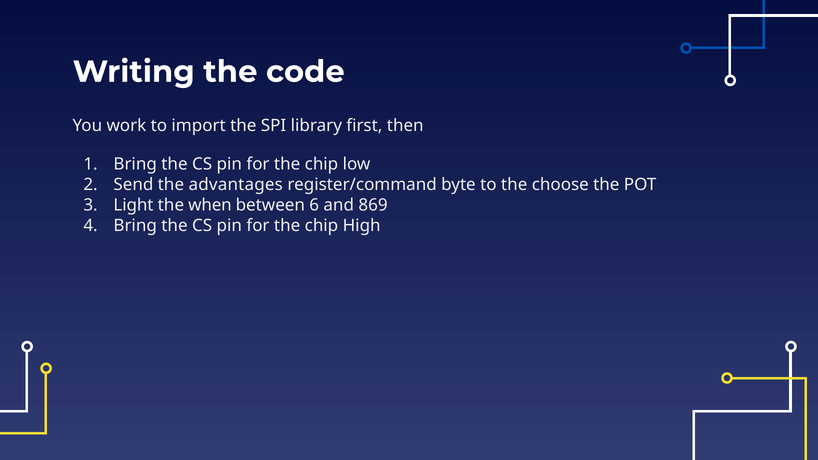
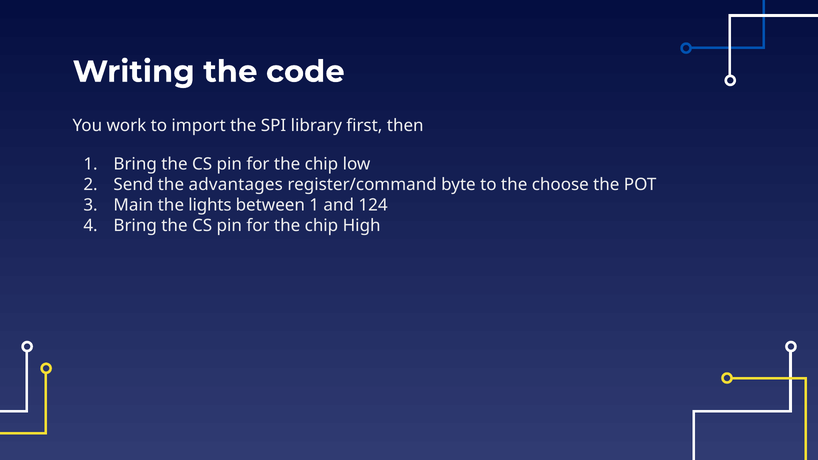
Light: Light -> Main (133, 205)
when: when -> lights (210, 205)
between 6: 6 -> 1 (314, 205)
869: 869 -> 124 (373, 205)
